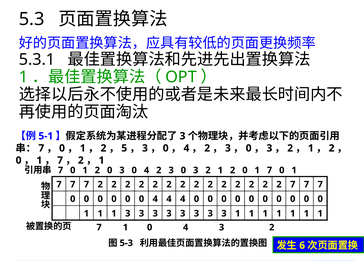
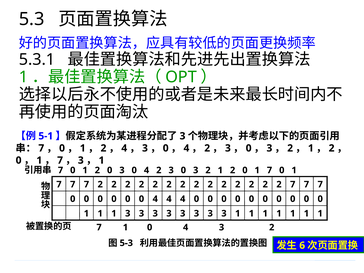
5: 5 -> 4 (124, 148)
2: 2 -> 3 (81, 160)
